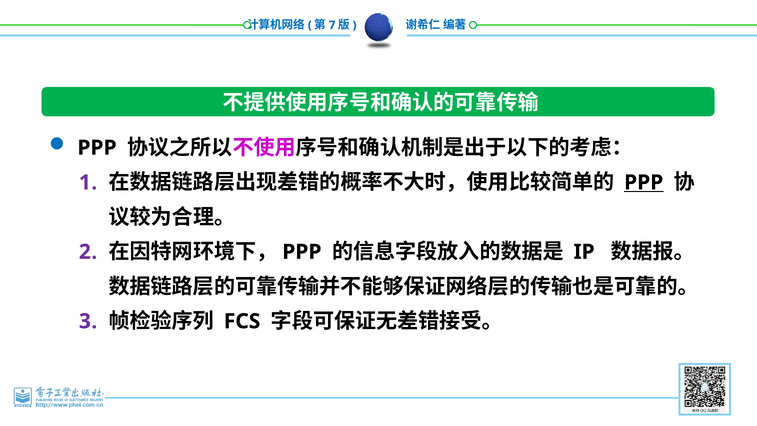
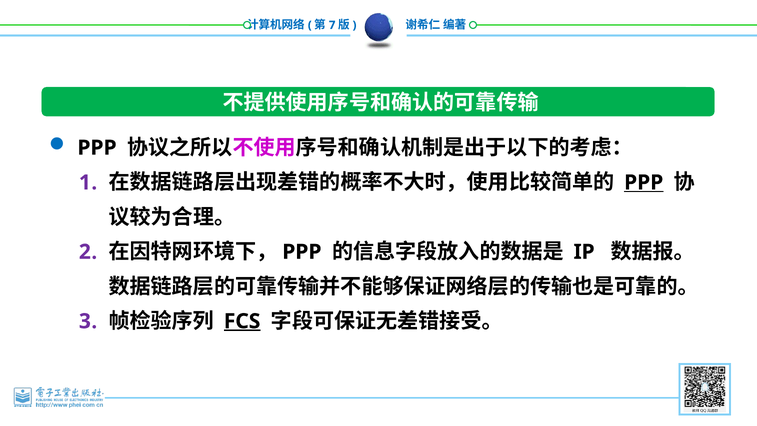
FCS underline: none -> present (242, 321)
